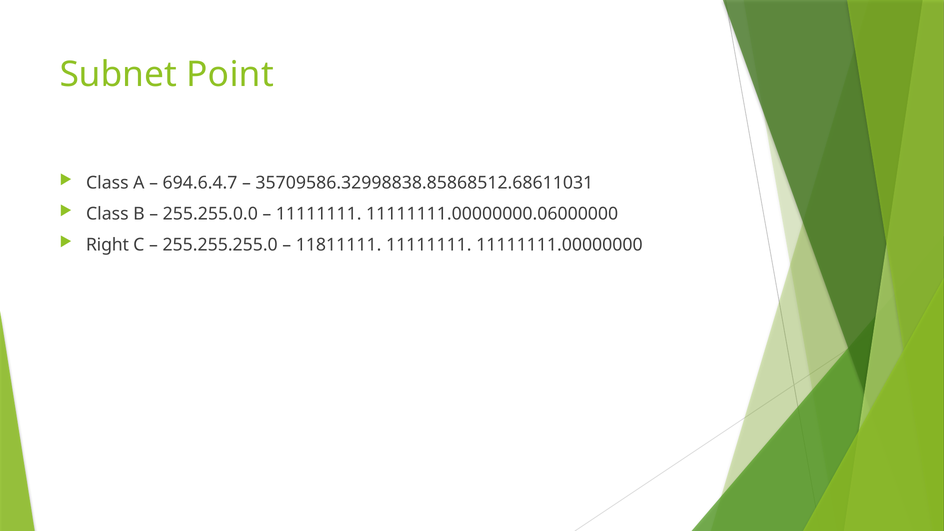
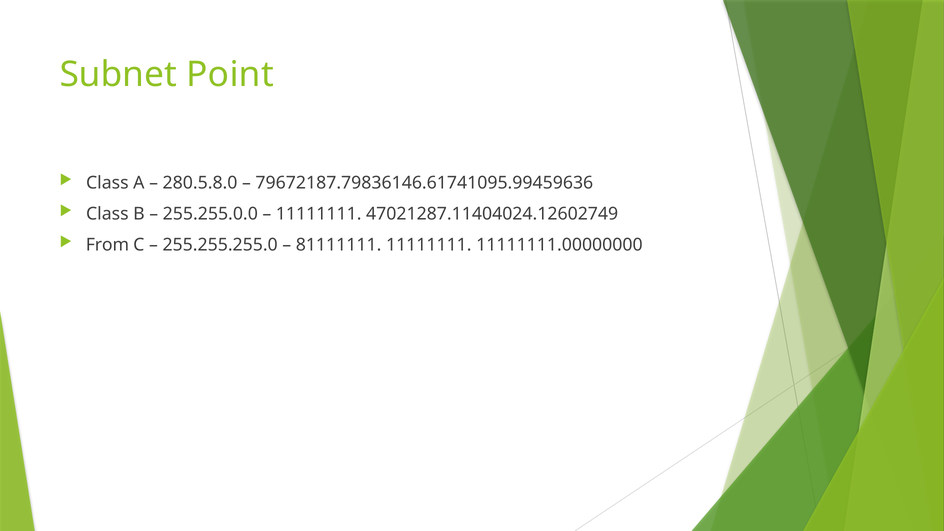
694.6.4.7: 694.6.4.7 -> 280.5.8.0 (200, 183)
35709586.32998838.85868512.68611031: 35709586.32998838.85868512.68611031 -> 79672187.79836146.61741095.99459636 (424, 183)
11111111.00000000.06000000: 11111111.00000000.06000000 -> 47021287.11404024.12602749 (492, 214)
Right: Right -> From (107, 245)
11811111: 11811111 -> 81111111 (339, 245)
